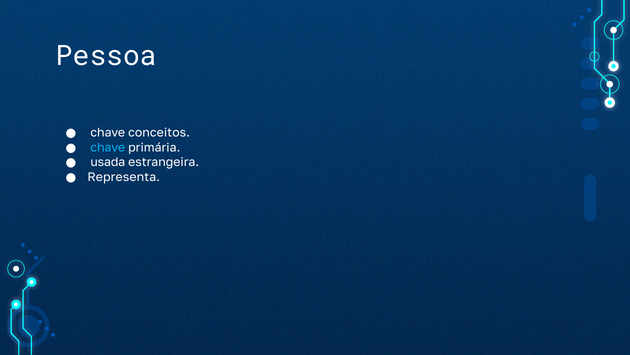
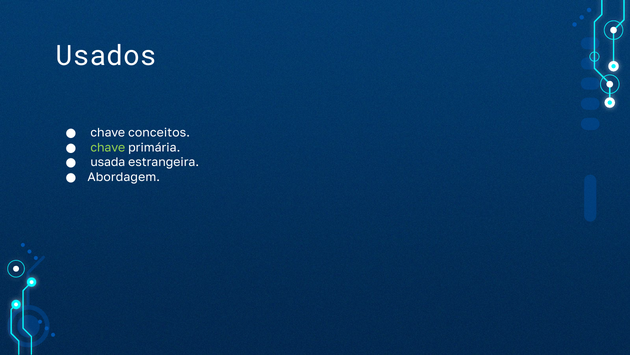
Pessoa: Pessoa -> Usados (106, 56)
chave colour: light blue -> light green (108, 147)
Representa: Representa -> Abordagem (124, 177)
